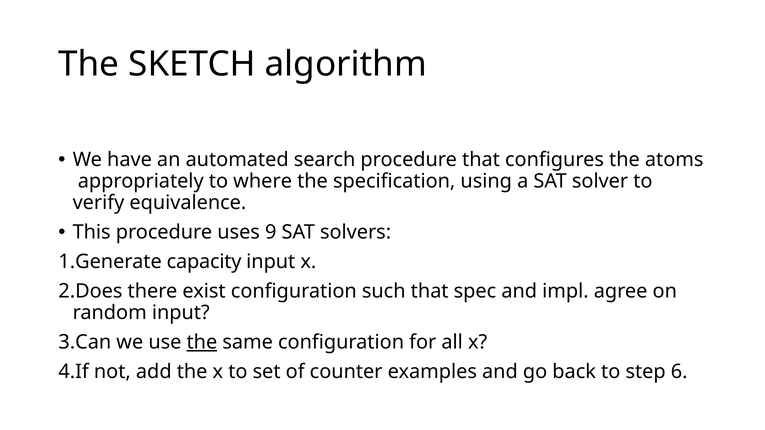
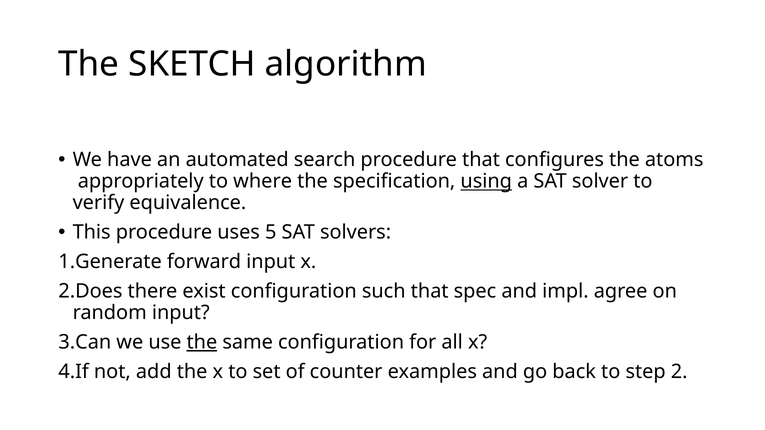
using underline: none -> present (486, 181)
9: 9 -> 5 (271, 232)
capacity: capacity -> forward (204, 262)
6: 6 -> 2 (679, 372)
